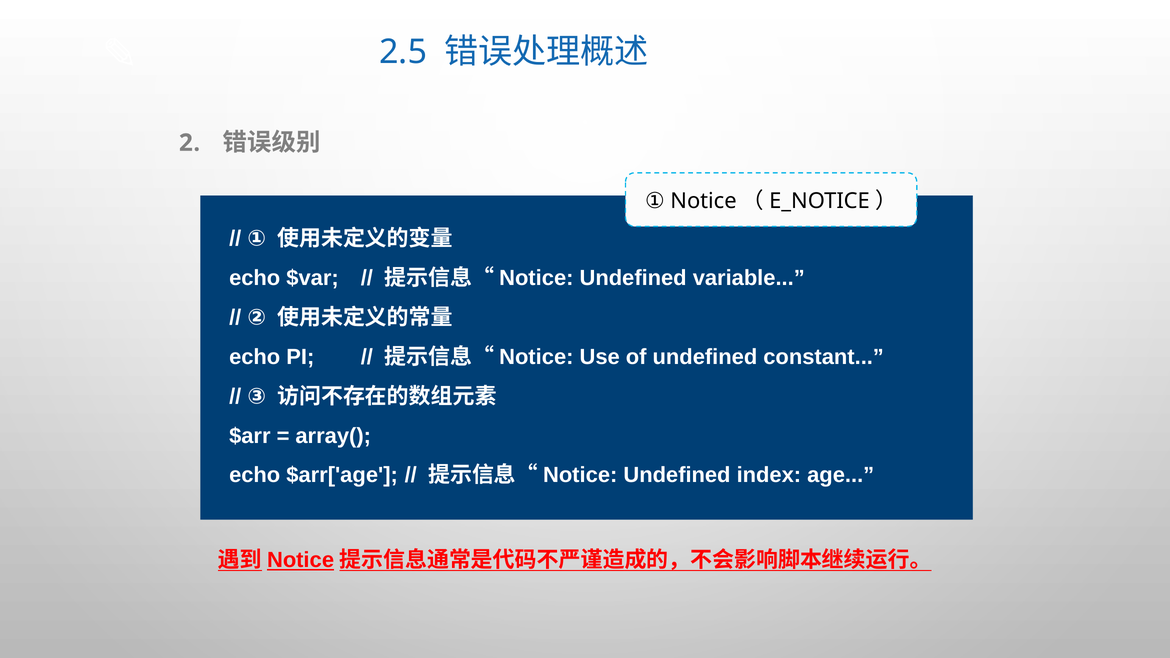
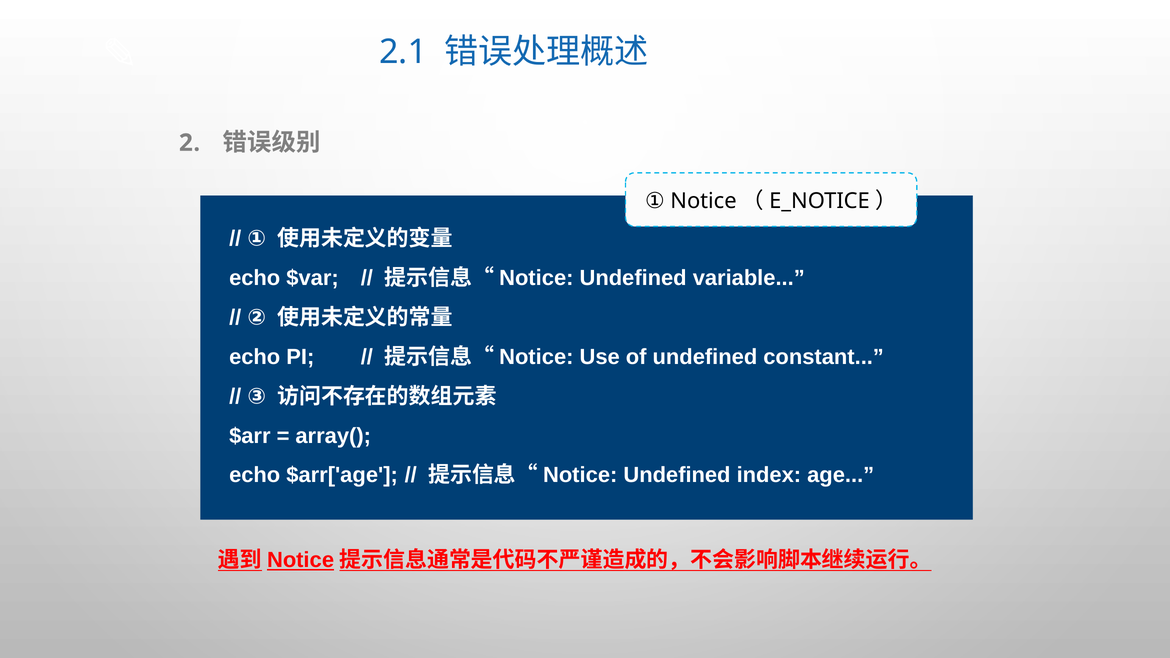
2.5: 2.5 -> 2.1 (403, 52)
